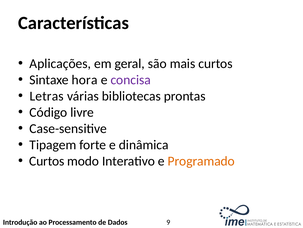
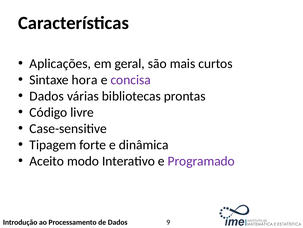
Letras: Letras -> Dados (47, 96)
Curtos: Curtos -> Aceito (47, 161)
Programado colour: orange -> purple (201, 161)
